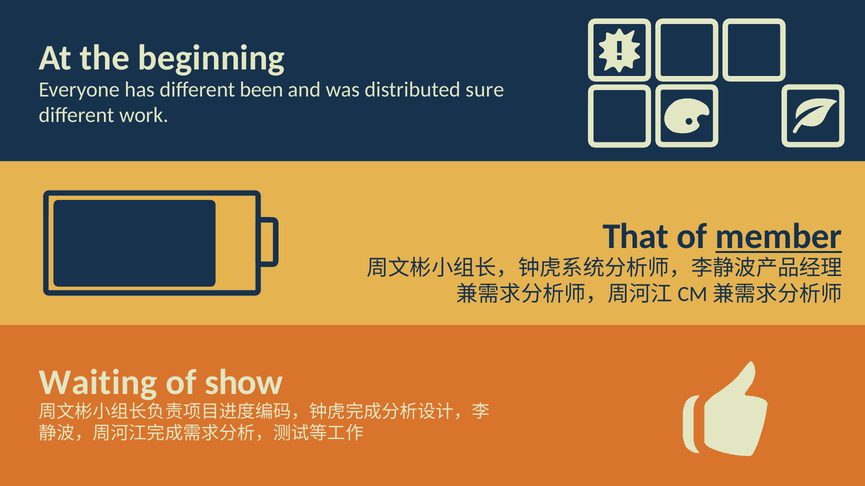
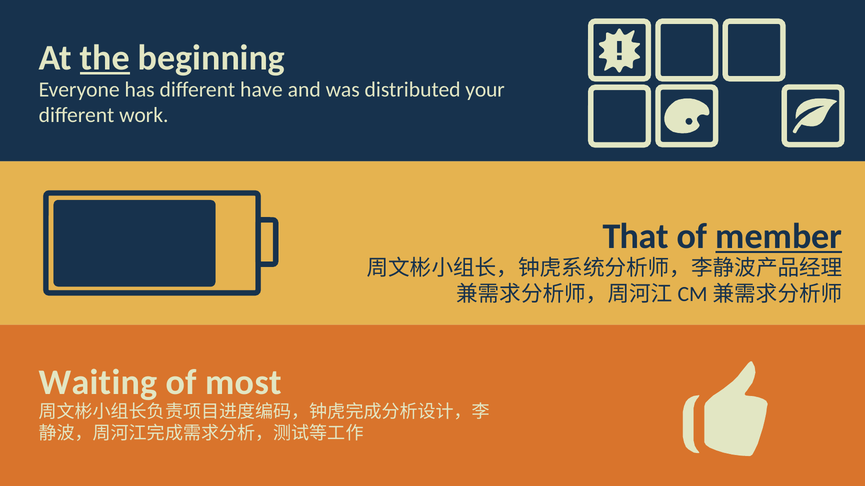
the underline: none -> present (105, 58)
been: been -> have (261, 90)
sure: sure -> your (485, 90)
show: show -> most (244, 383)
